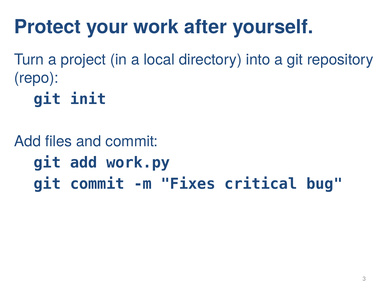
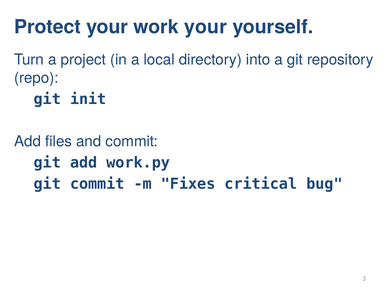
work after: after -> your (205, 27)
